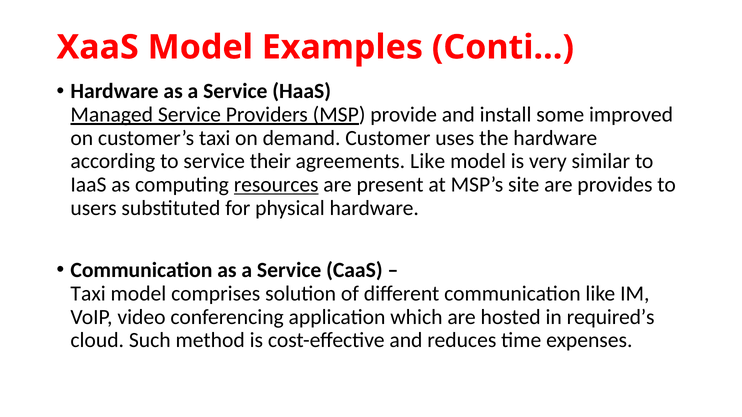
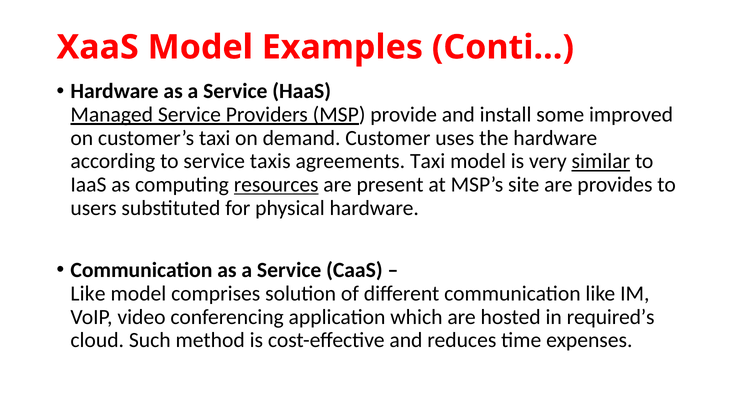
their: their -> taxis (270, 161)
agreements Like: Like -> Taxi (428, 161)
similar underline: none -> present (601, 161)
Taxi: Taxi -> Like (88, 294)
